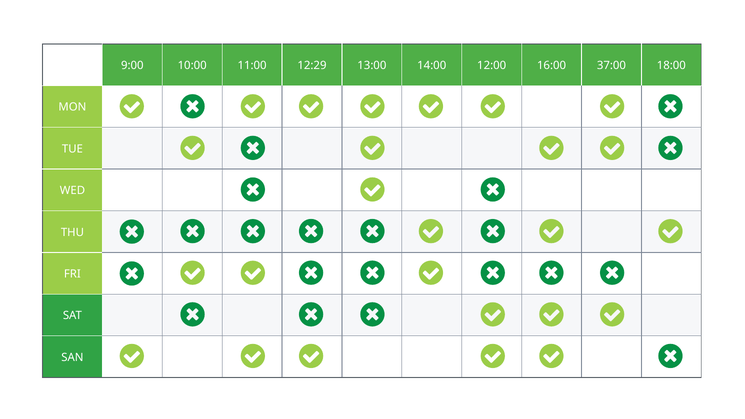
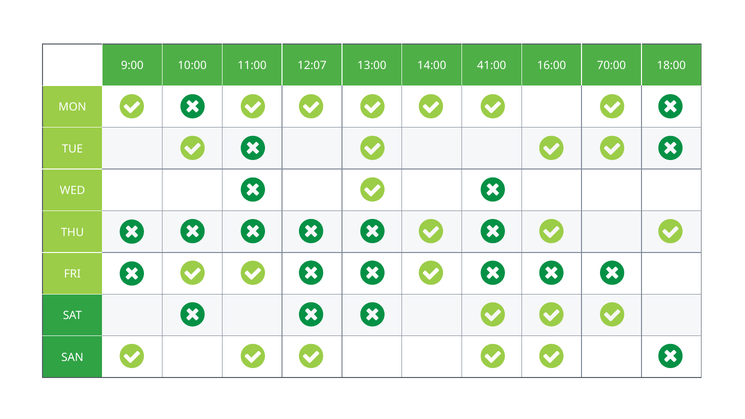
12:29: 12:29 -> 12:07 (312, 65)
12:00: 12:00 -> 41:00 (492, 65)
37:00: 37:00 -> 70:00 (611, 65)
